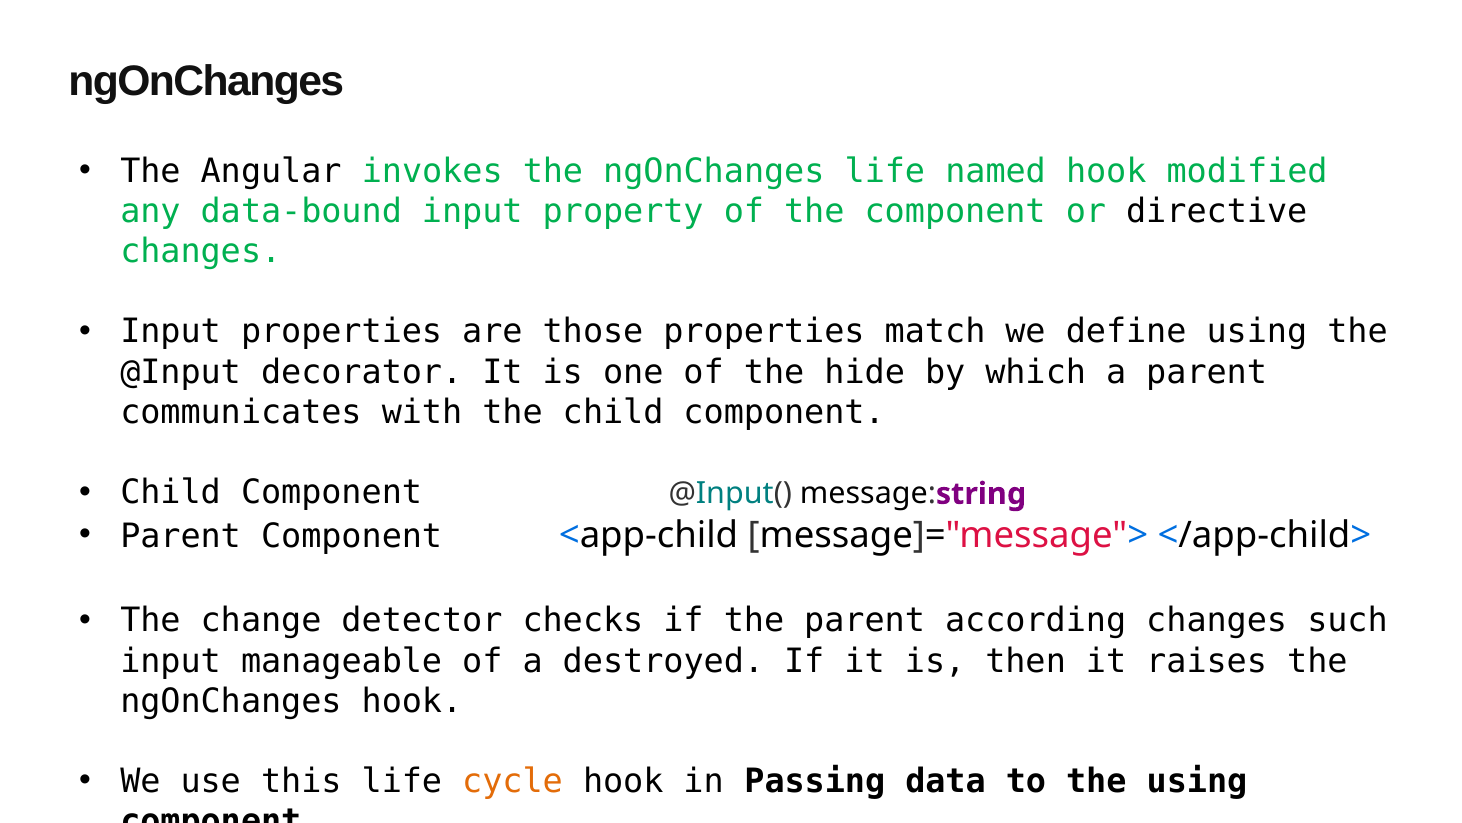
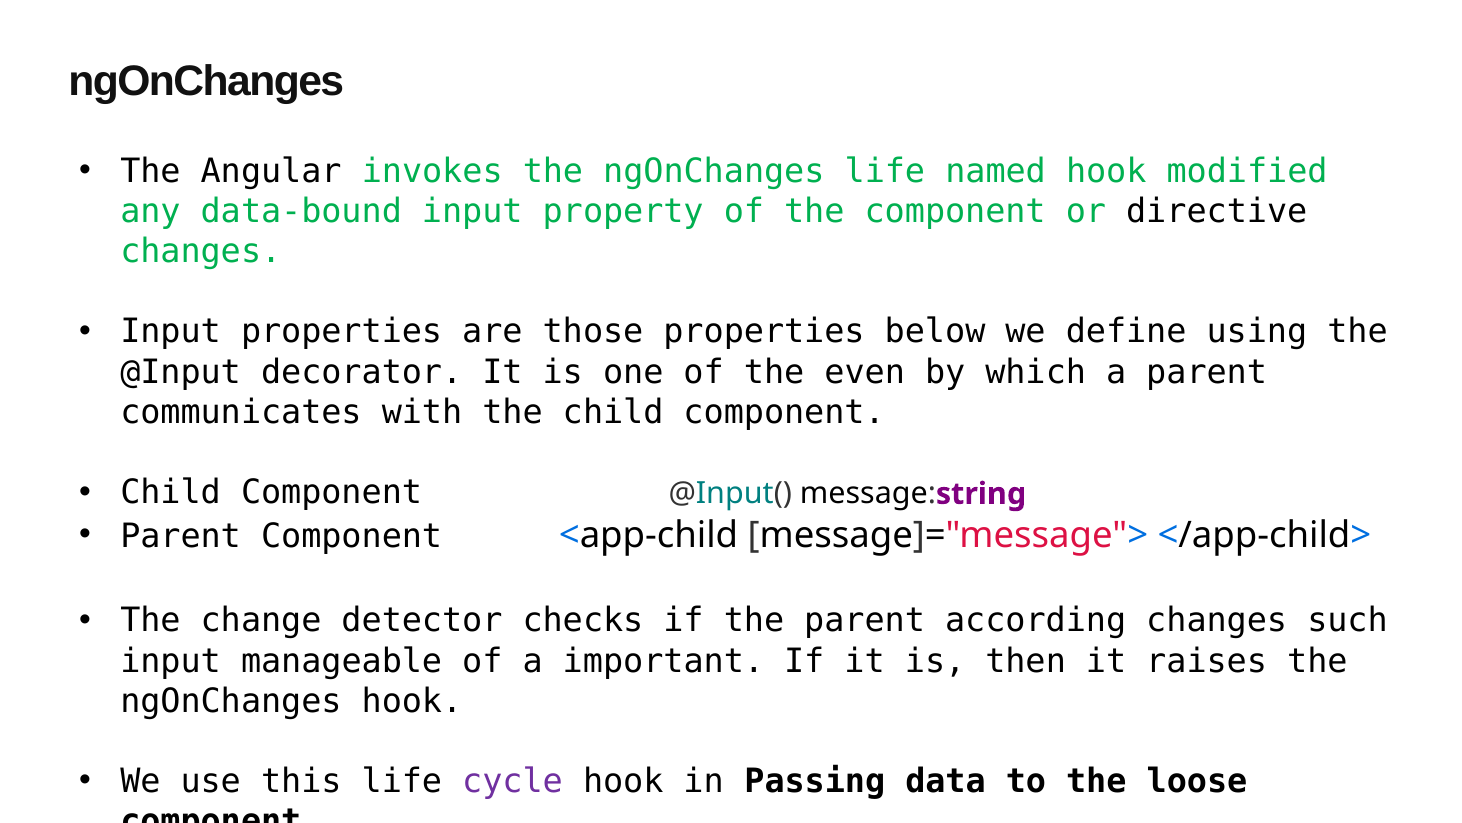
match: match -> below (935, 332)
hide: hide -> even (865, 372)
destroyed: destroyed -> important (663, 661)
cycle colour: orange -> purple (513, 781)
the using: using -> loose (1197, 781)
